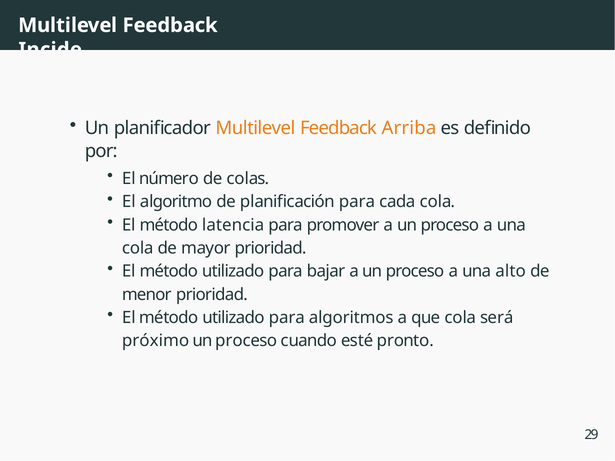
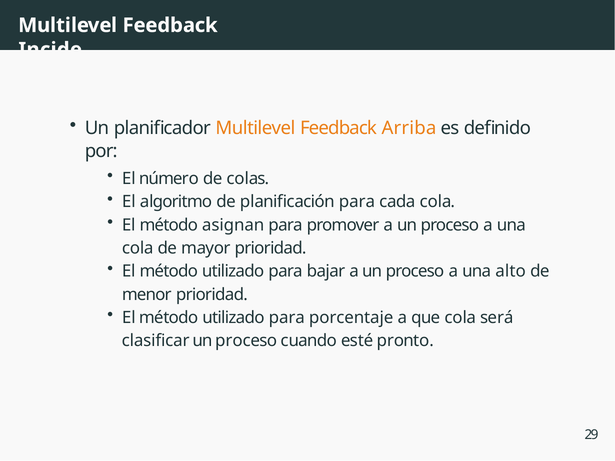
latencia: latencia -> asignan (233, 225)
algoritmos: algoritmos -> porcentaje (351, 318)
próximo: próximo -> clasificar (156, 341)
